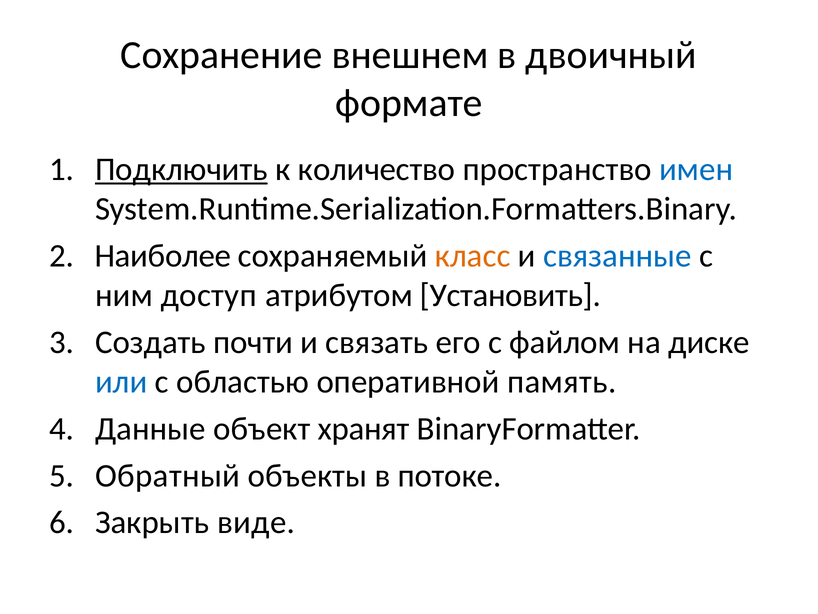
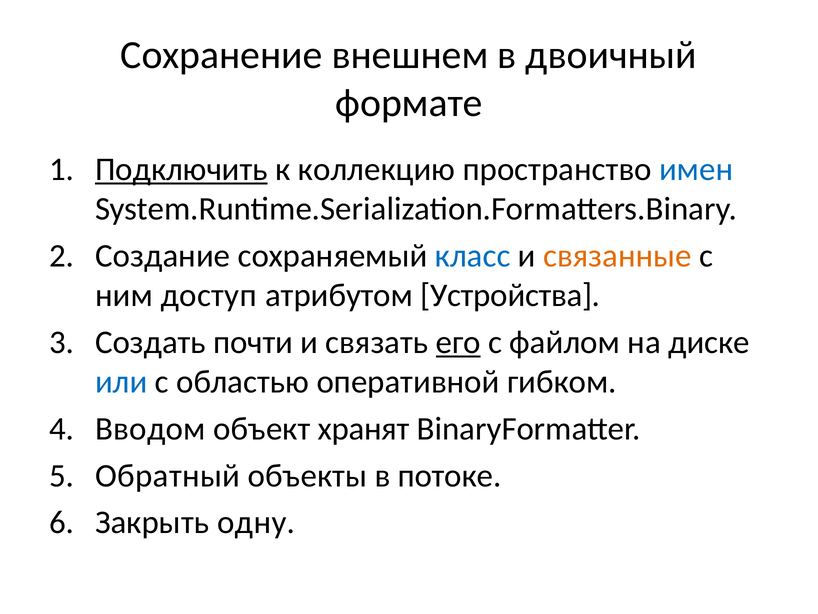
количество: количество -> коллекцию (377, 169)
Наиболее: Наиболее -> Создание (163, 256)
класс colour: orange -> blue (473, 256)
связанные colour: blue -> orange (617, 256)
Установить: Установить -> Устройства (510, 295)
его underline: none -> present (458, 342)
память: память -> гибком (562, 382)
Данные: Данные -> Вводом (150, 428)
виде: виде -> одну (256, 522)
